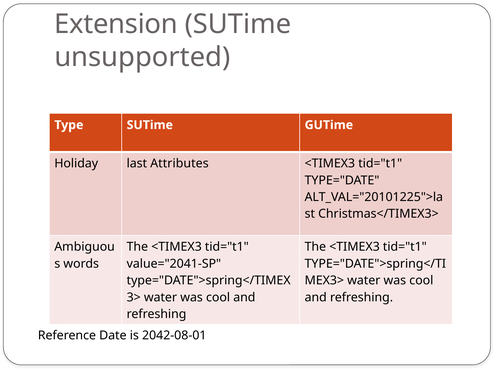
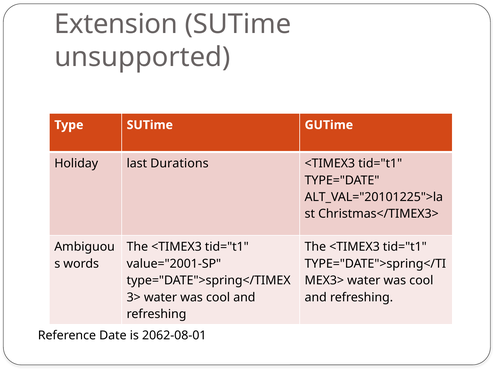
Attributes: Attributes -> Durations (179, 164)
value="2041-SP: value="2041-SP -> value="2001-SP (174, 264)
2042-08-01: 2042-08-01 -> 2062-08-01 (174, 336)
